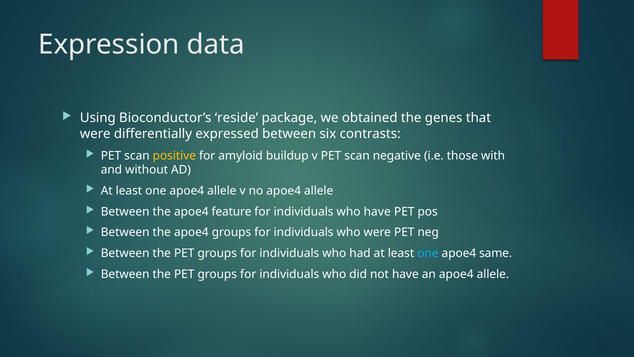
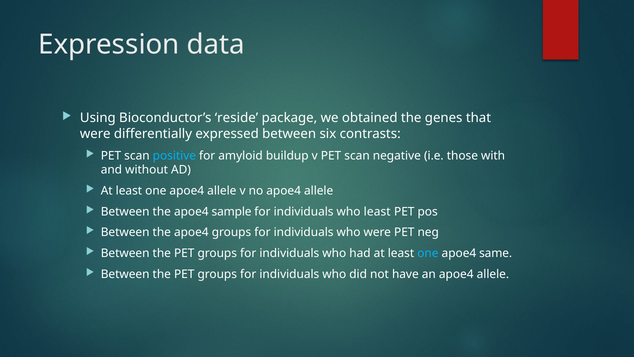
positive colour: yellow -> light blue (174, 155)
feature: feature -> sample (232, 211)
who have: have -> least (377, 211)
